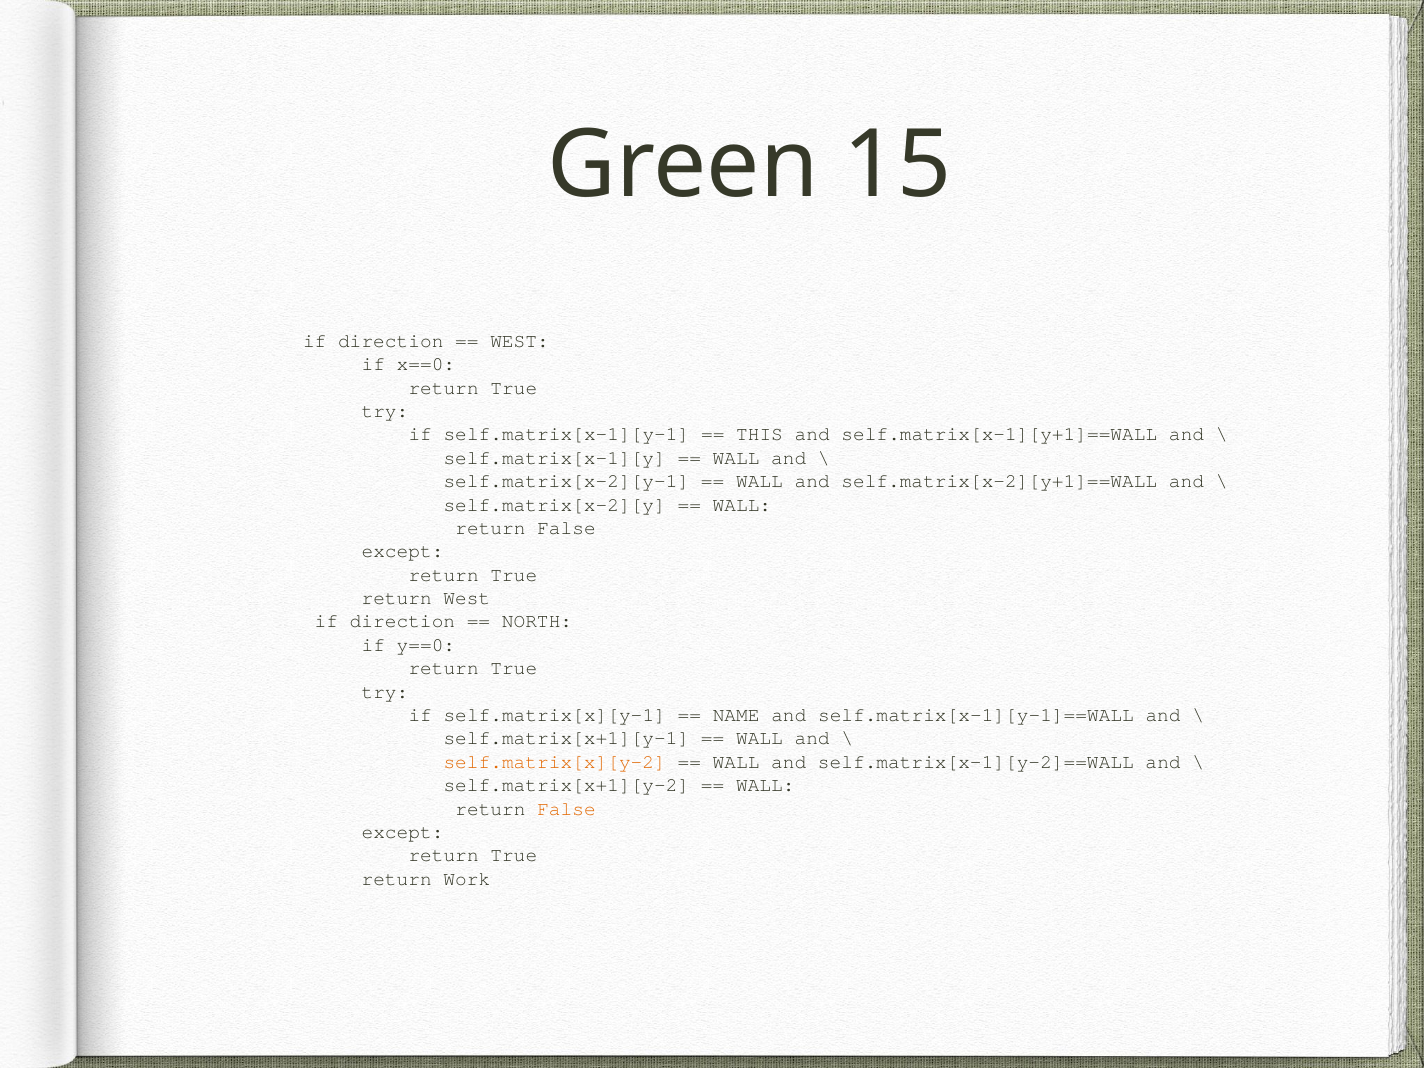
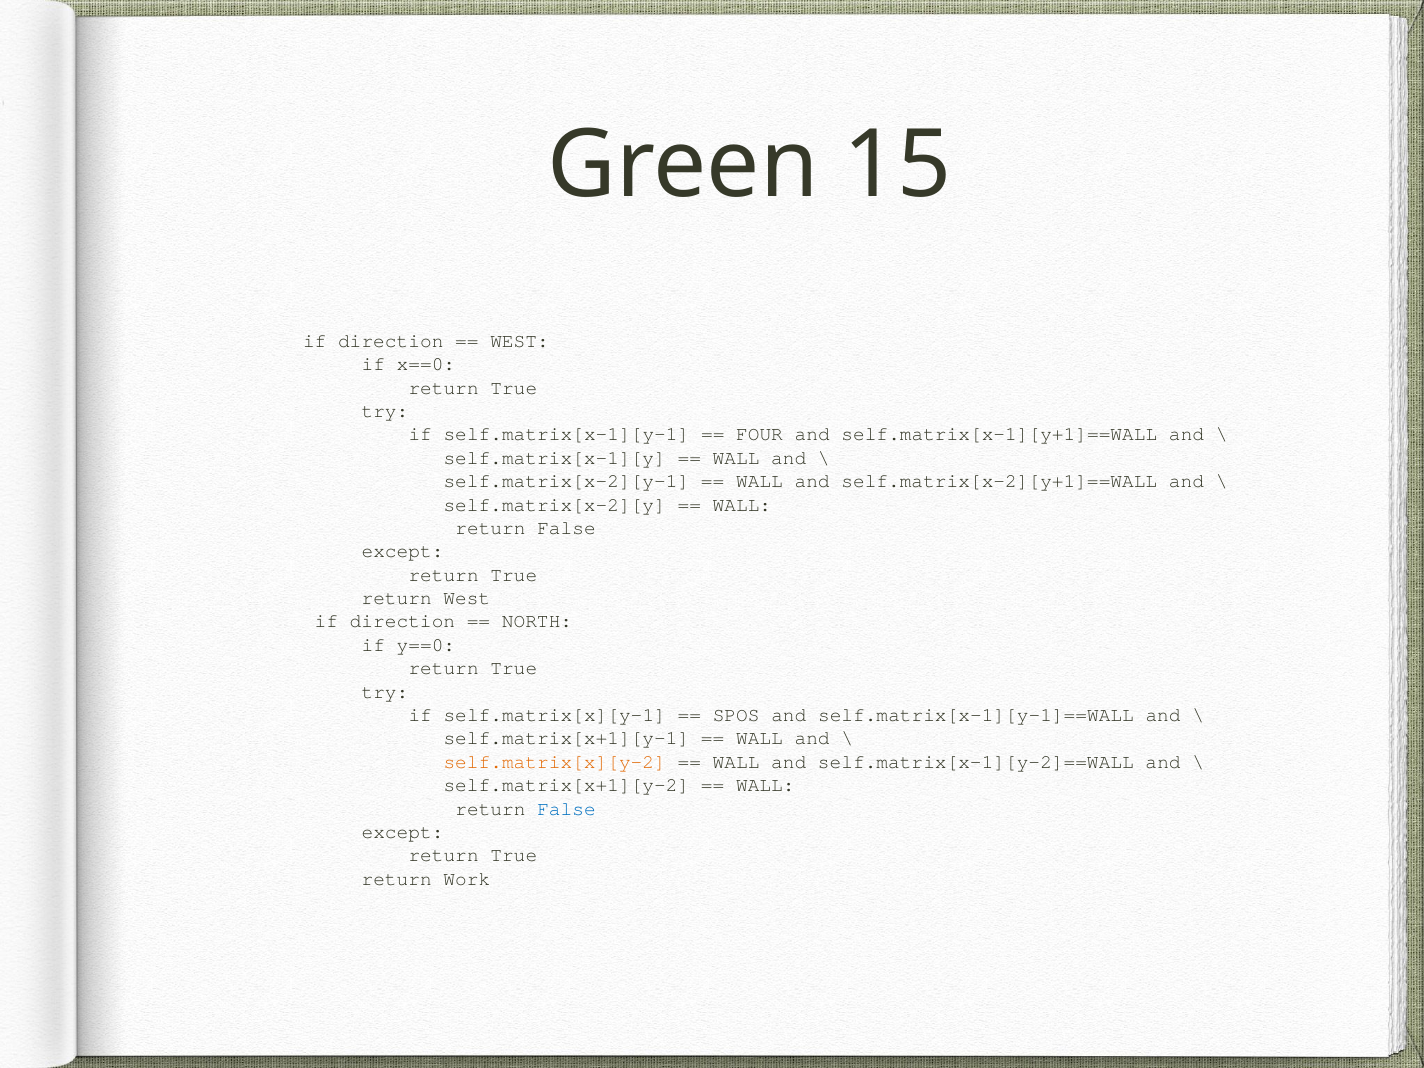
THIS: THIS -> FOUR (760, 435)
NAME: NAME -> SPOS (736, 715)
False colour: orange -> blue (567, 809)
